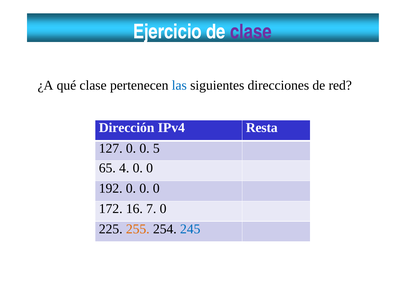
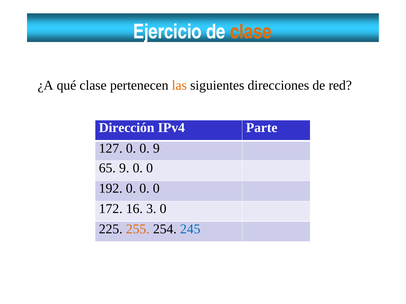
clase colour: purple -> orange (251, 32)
las colour: blue -> orange (179, 86)
Resta: Resta -> Parte (262, 128)
0 5: 5 -> 9 (156, 149)
65 4: 4 -> 9 (124, 168)
7: 7 -> 3 (151, 209)
